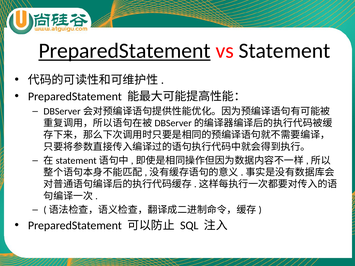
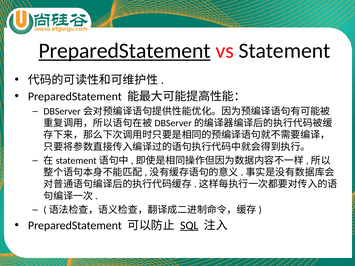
SQL underline: none -> present (189, 226)
